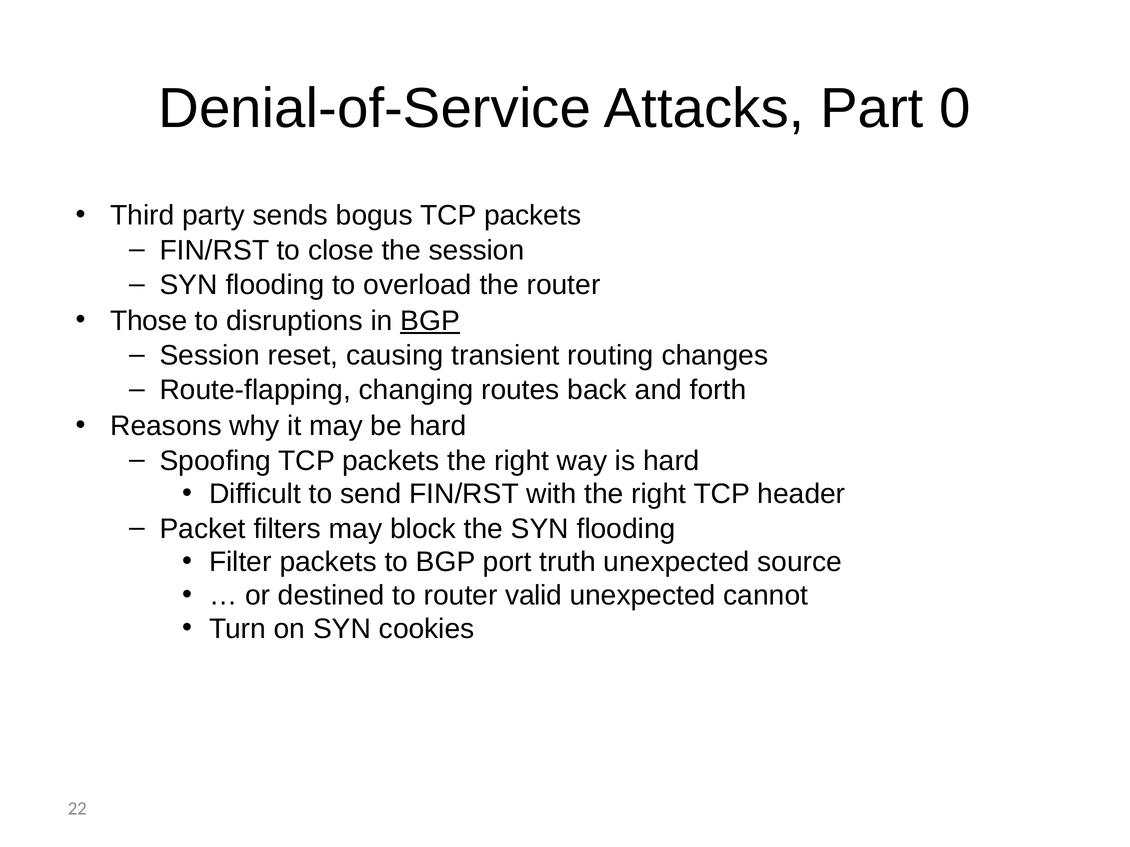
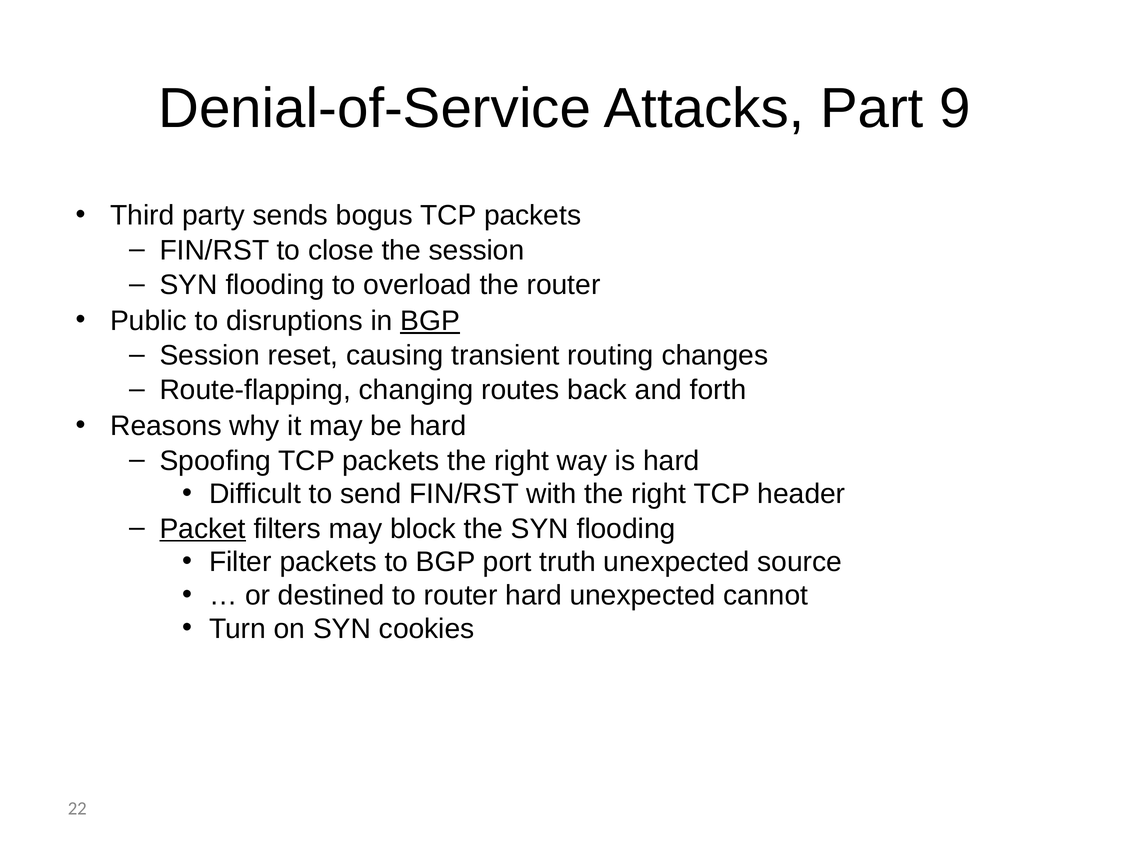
0: 0 -> 9 (955, 109)
Those: Those -> Public (149, 321)
Packet underline: none -> present (203, 529)
router valid: valid -> hard (534, 596)
